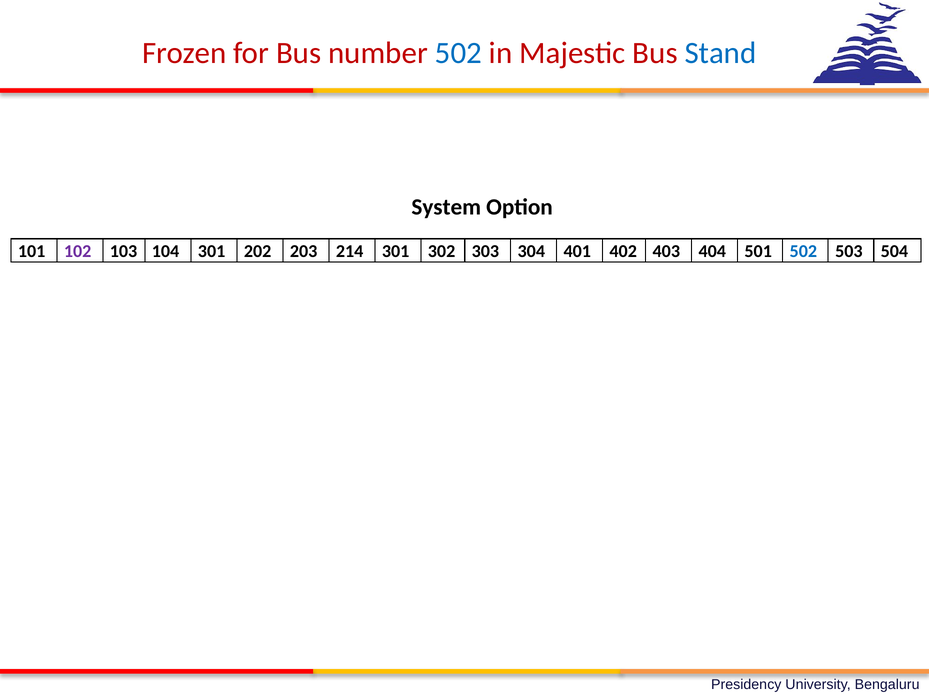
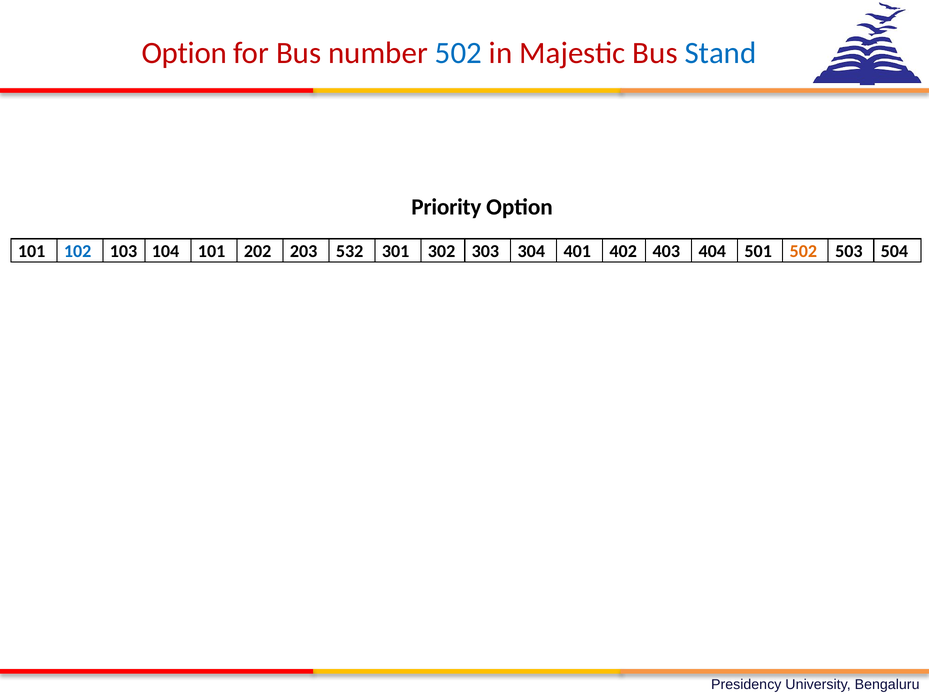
Frozen: Frozen -> Option (184, 53)
System: System -> Priority (446, 207)
102 colour: purple -> blue (78, 251)
104 301: 301 -> 101 (212, 251)
214: 214 -> 532 (350, 251)
502 colour: blue -> orange (803, 251)
